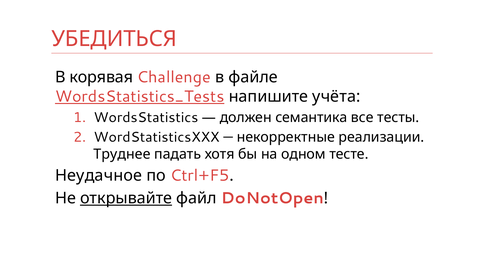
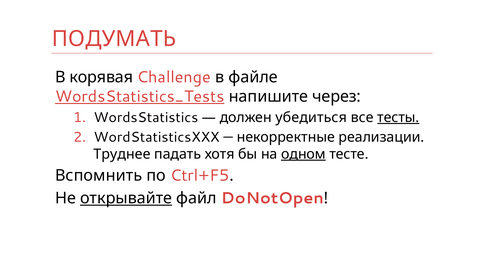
УБЕДИТЬСЯ: УБЕДИТЬСЯ -> ПОДУМАТЬ (114, 39)
учёта: учёта -> через (337, 97)
семантика: семантика -> убедиться (311, 117)
тесты underline: none -> present (398, 117)
одном underline: none -> present (303, 154)
Неудачное: Неудачное -> Вспомнить (99, 176)
